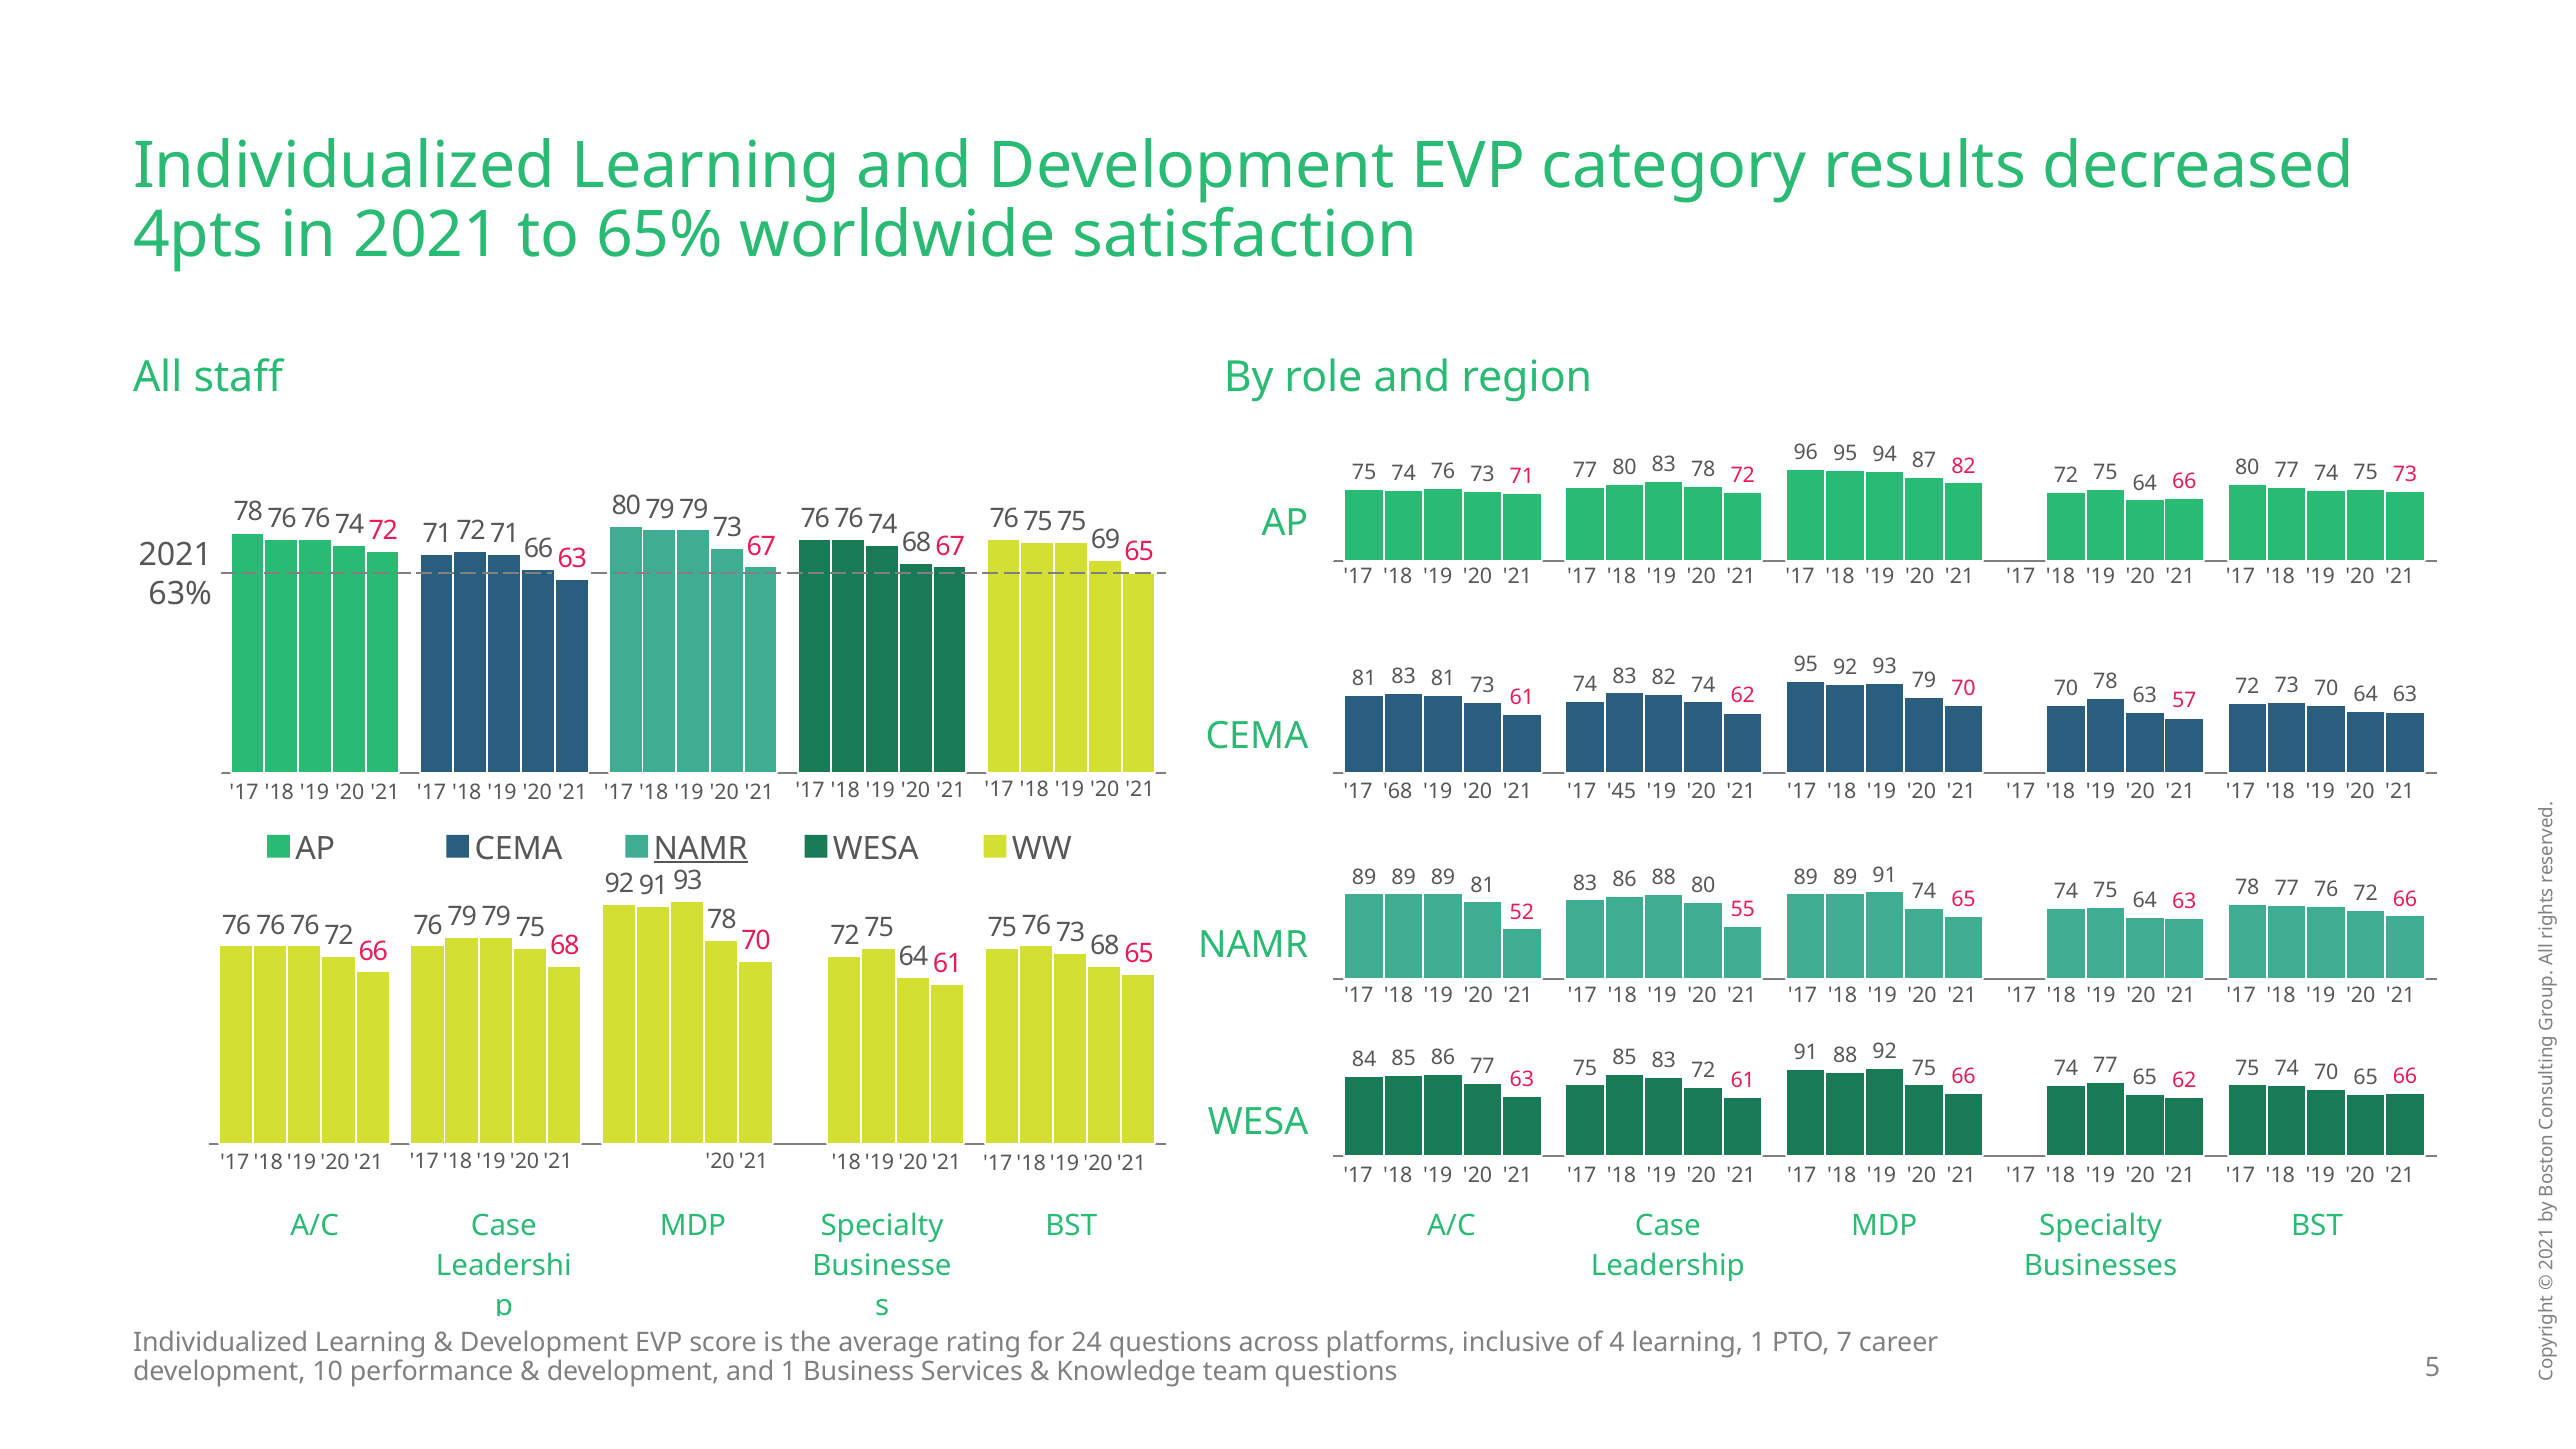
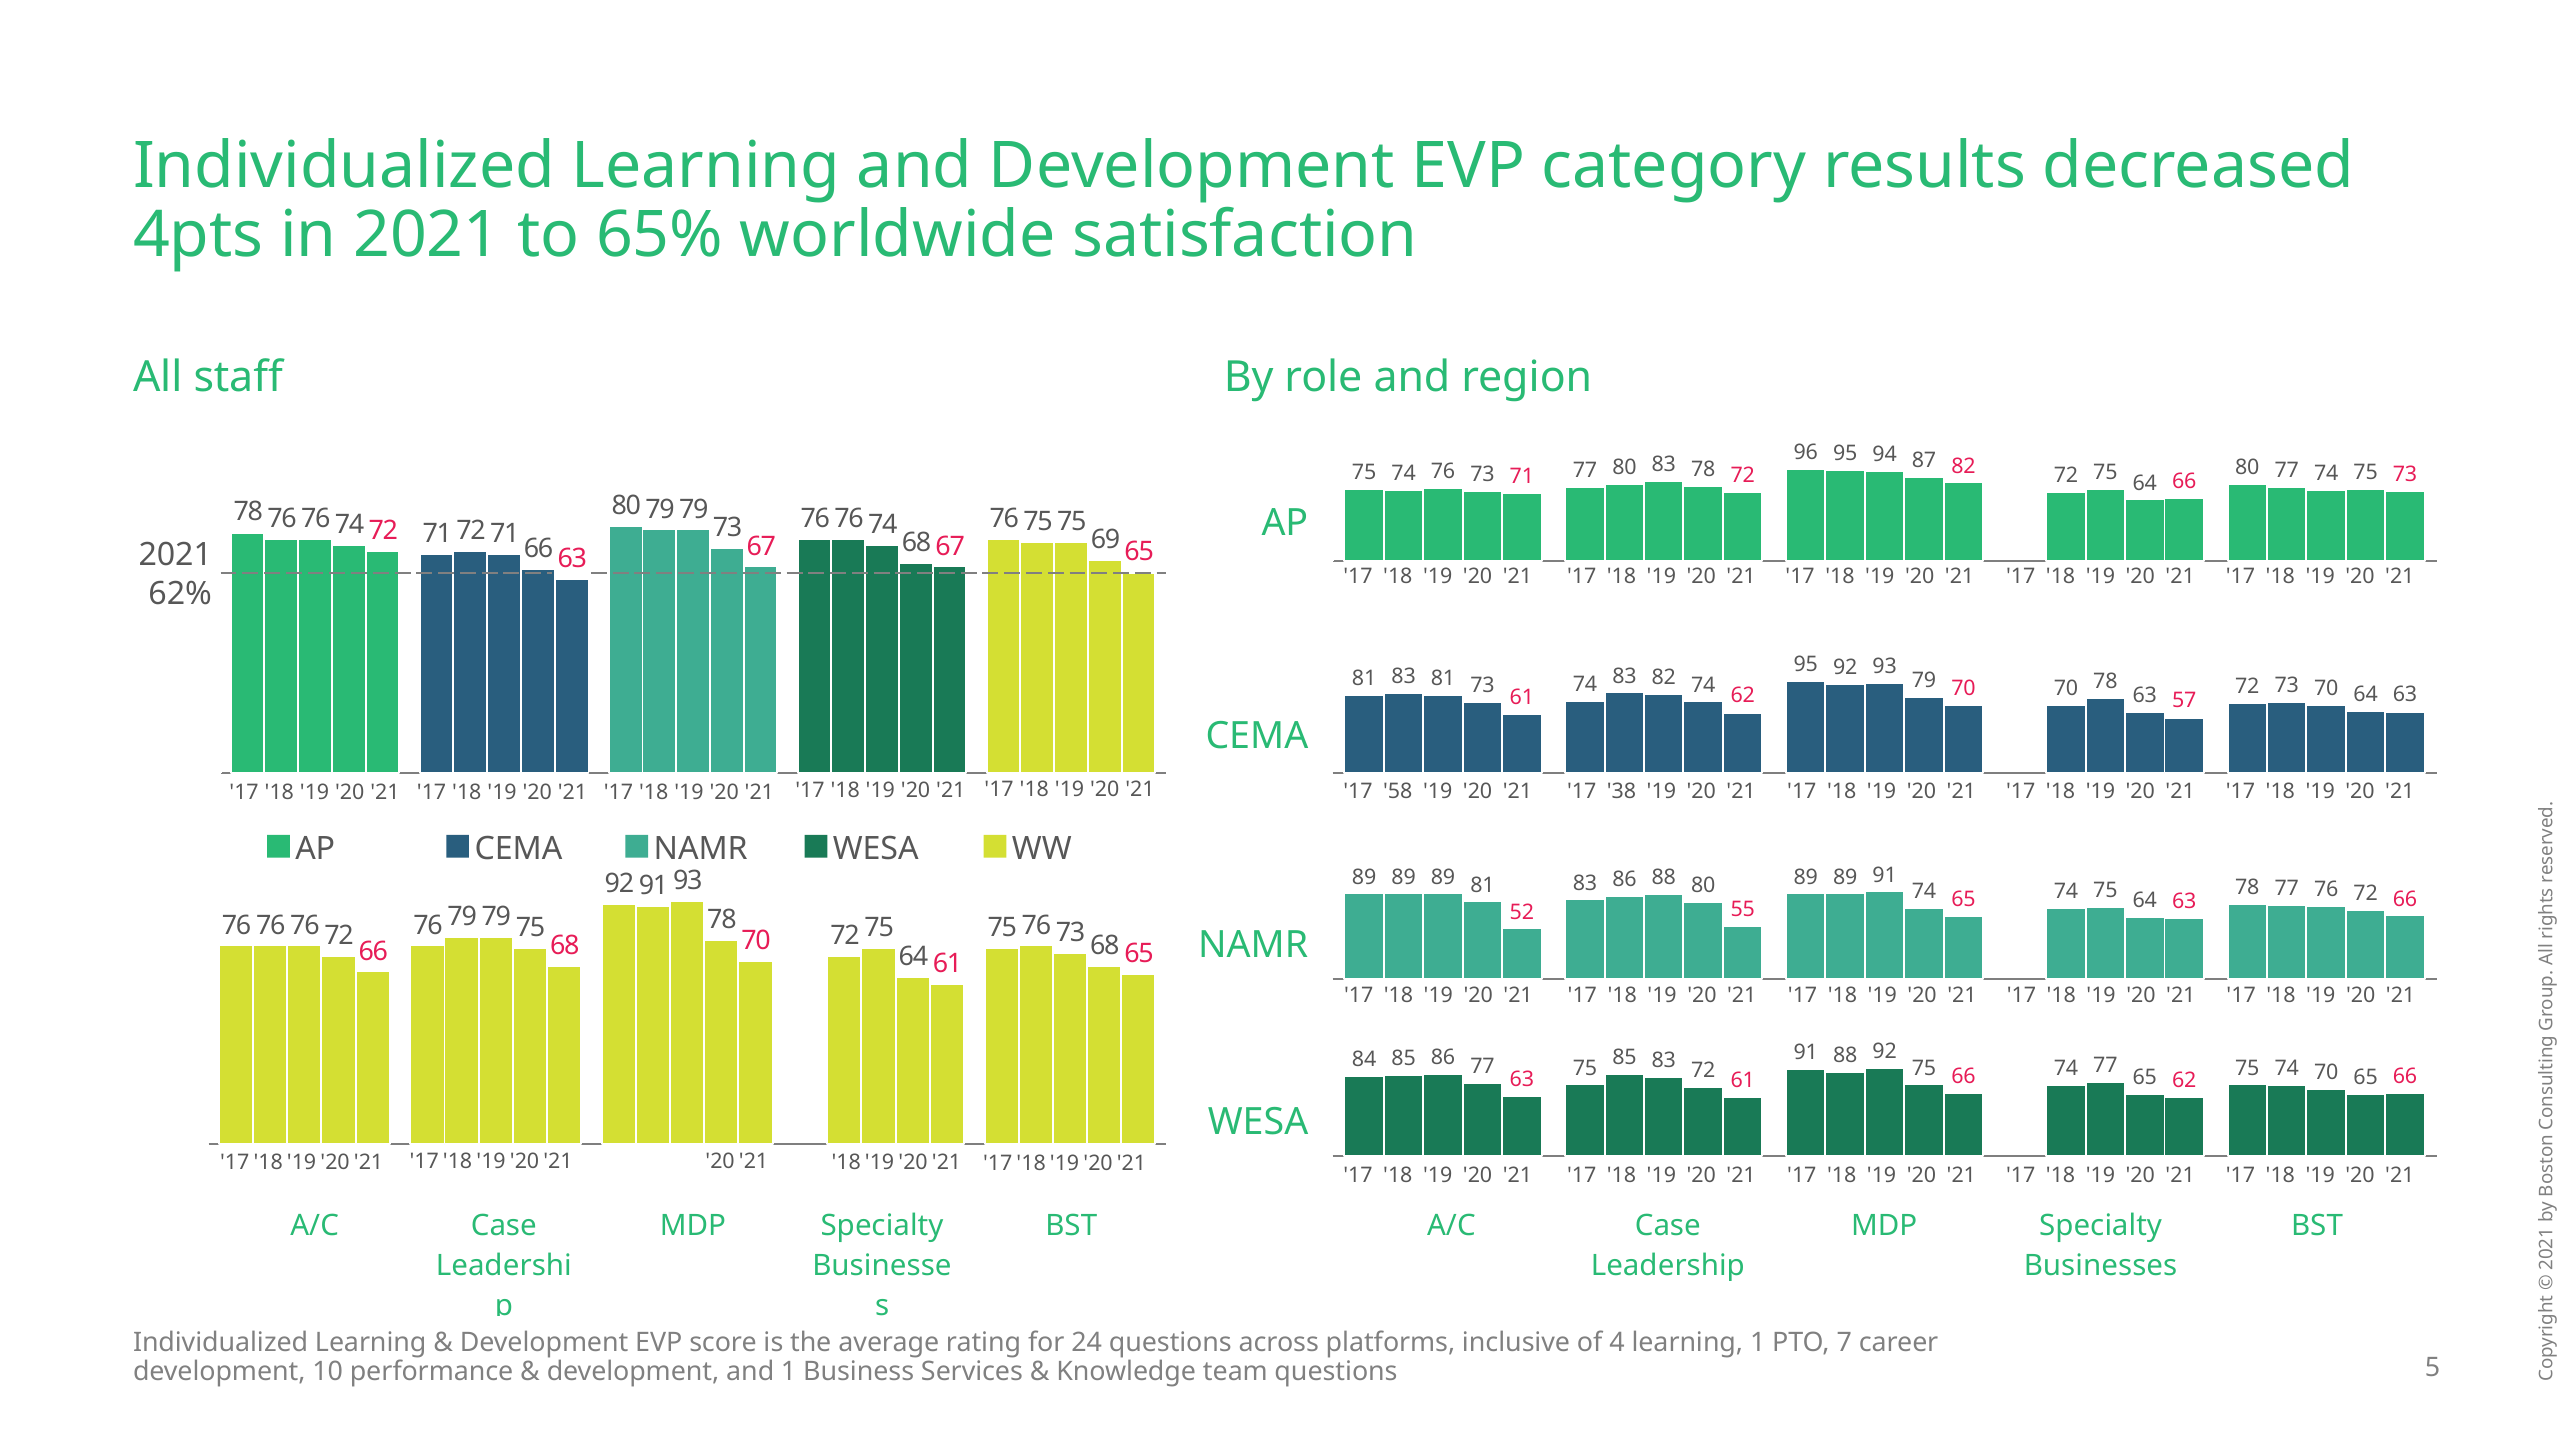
63%: 63% -> 62% (180, 594)
17 68: 68 -> 58 (1398, 791)
45: 45 -> 38 (1622, 791)
NAMR underline: present -> none (701, 849)
